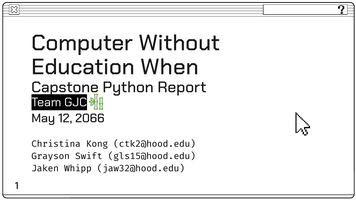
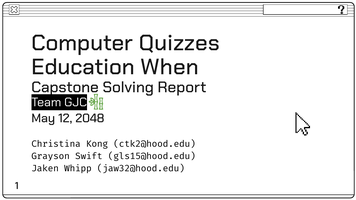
Without: Without -> Quizzes (179, 43)
Python: Python -> Solving (128, 87)
2066: 2066 -> 2048 (90, 118)
